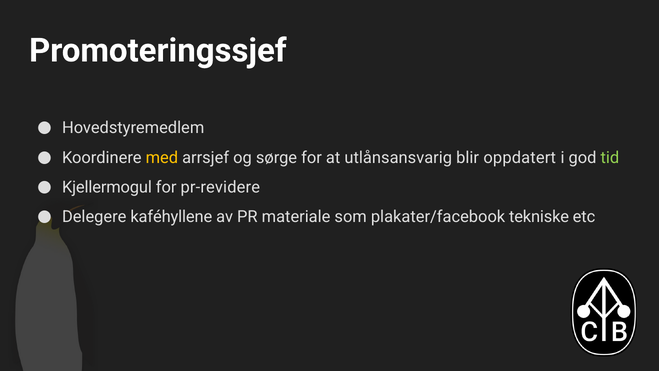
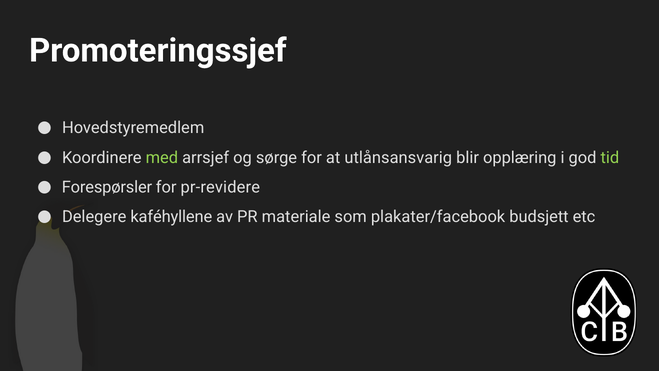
med colour: yellow -> light green (162, 157)
oppdatert: oppdatert -> opplæring (520, 157)
Kjellermogul: Kjellermogul -> Forespørsler (107, 187)
tekniske: tekniske -> budsjett (539, 217)
